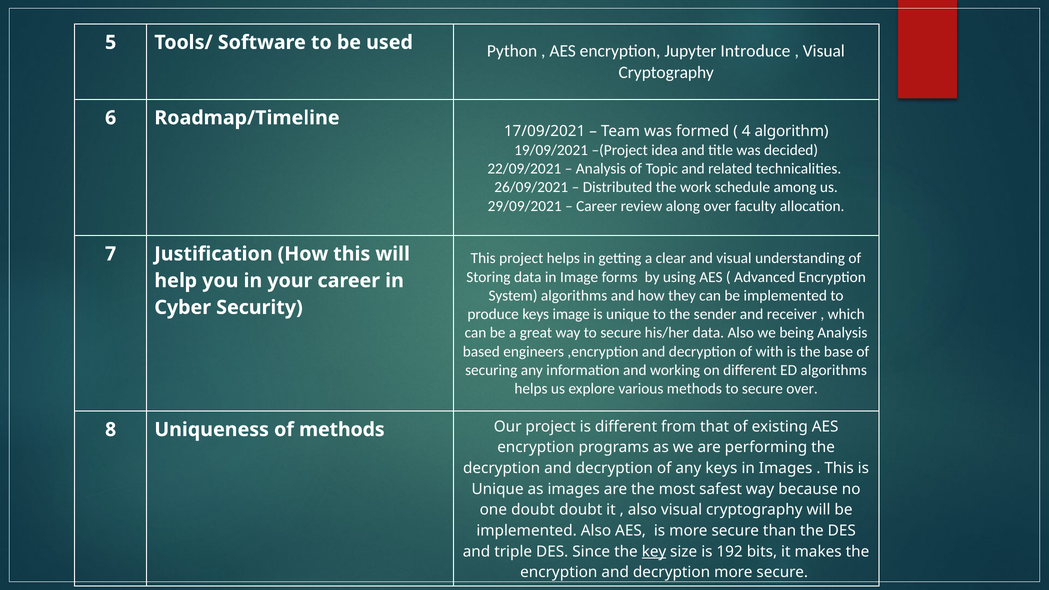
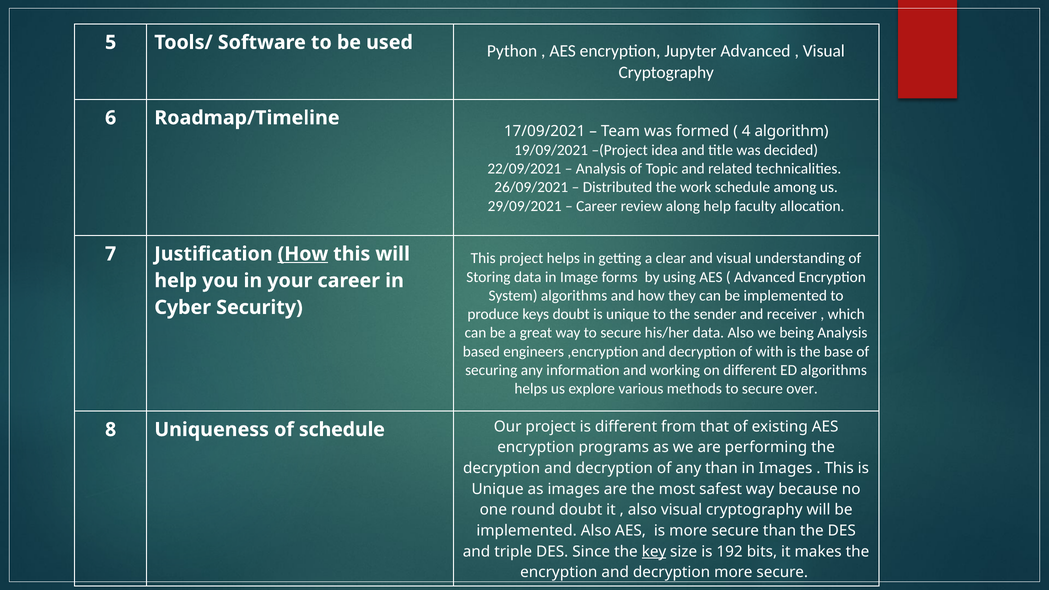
Jupyter Introduce: Introduce -> Advanced (755, 51)
along over: over -> help (717, 206)
How underline: none -> present (303, 254)
keys image: image -> doubt (571, 314)
of methods: methods -> schedule (342, 430)
any keys: keys -> than (721, 468)
one doubt: doubt -> round (533, 510)
